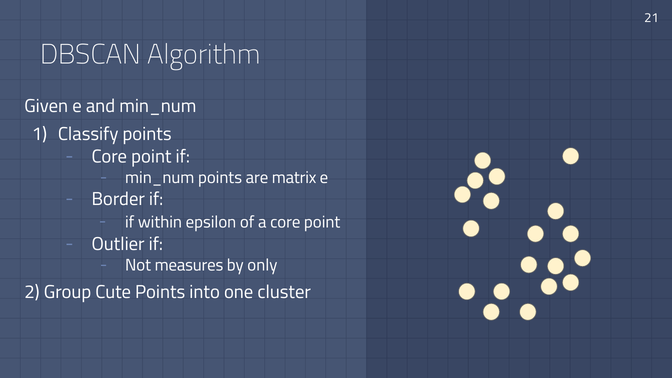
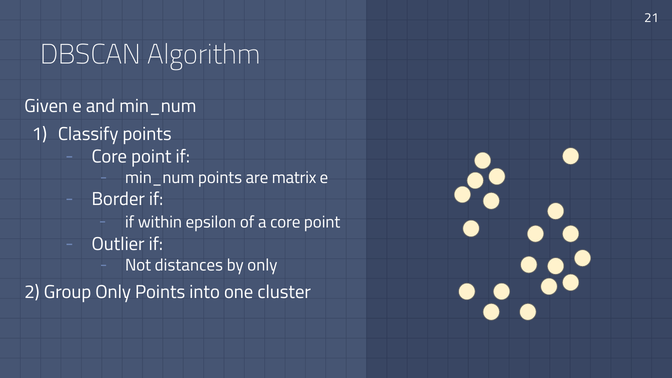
measures: measures -> distances (189, 265)
Group Cute: Cute -> Only (113, 292)
